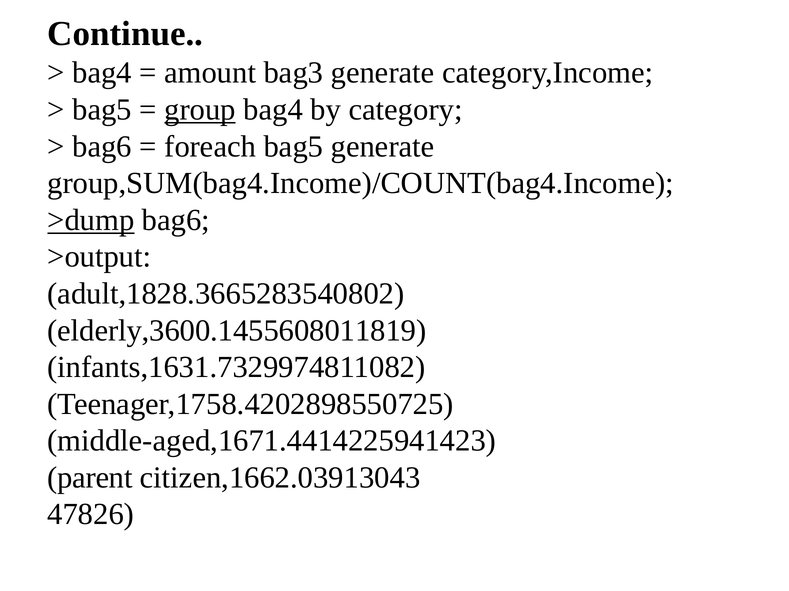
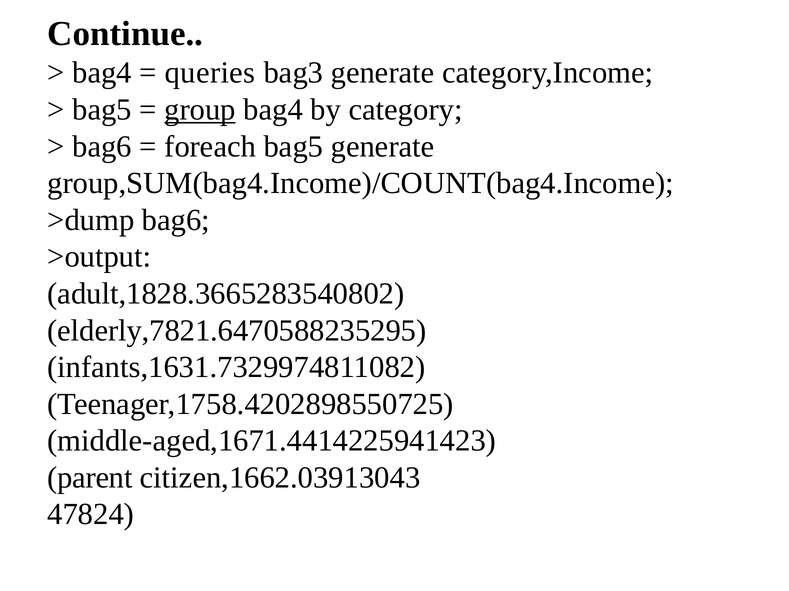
amount: amount -> queries (210, 73)
>dump underline: present -> none (91, 220)
elderly,3600.1455608011819: elderly,3600.1455608011819 -> elderly,7821.6470588235295 (237, 331)
47826: 47826 -> 47824 (91, 515)
